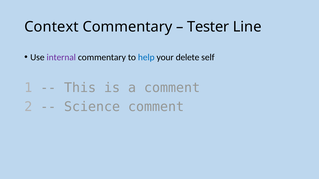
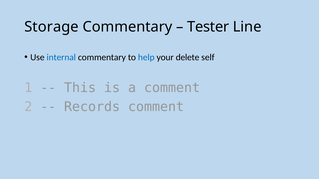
Context: Context -> Storage (52, 27)
internal colour: purple -> blue (61, 57)
Science: Science -> Records (92, 107)
